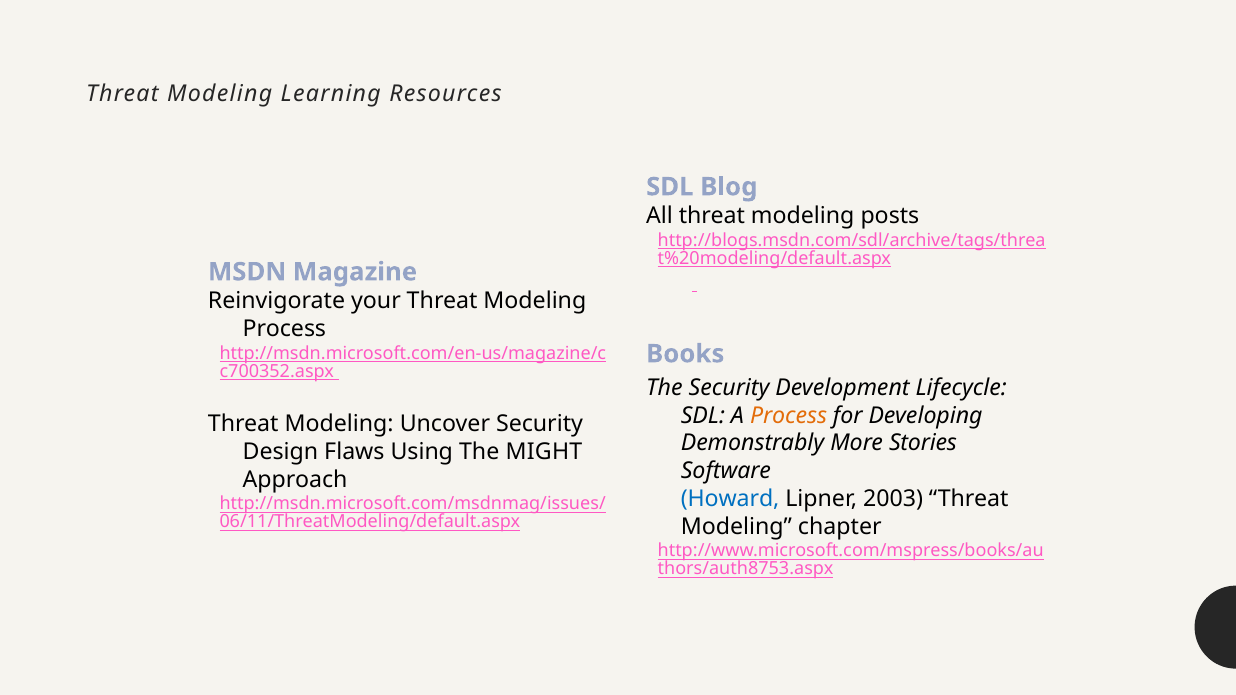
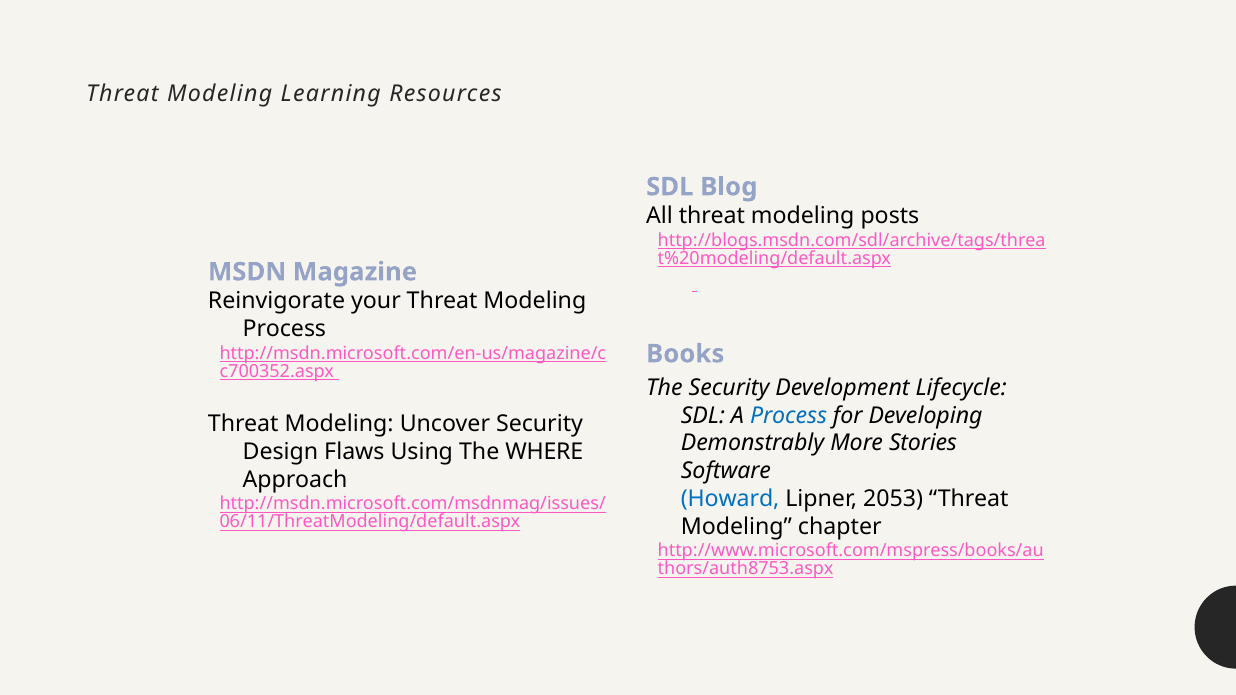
Process colour: orange -> blue (789, 416)
MIGHT: MIGHT -> WHERE (544, 452)
2003: 2003 -> 2053 (893, 499)
